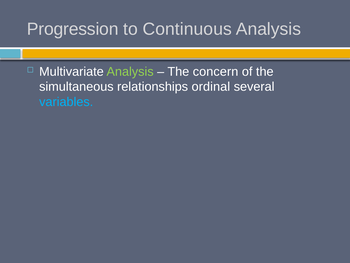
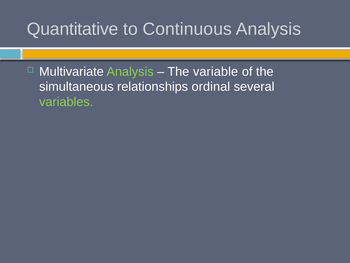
Progression: Progression -> Quantitative (73, 29)
concern: concern -> variable (216, 71)
variables colour: light blue -> light green (66, 102)
